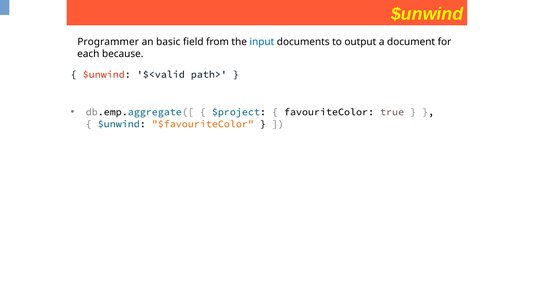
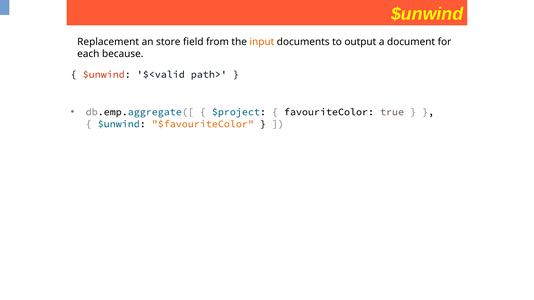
Programmer: Programmer -> Replacement (108, 42)
basic: basic -> store (168, 42)
input colour: blue -> orange (262, 42)
